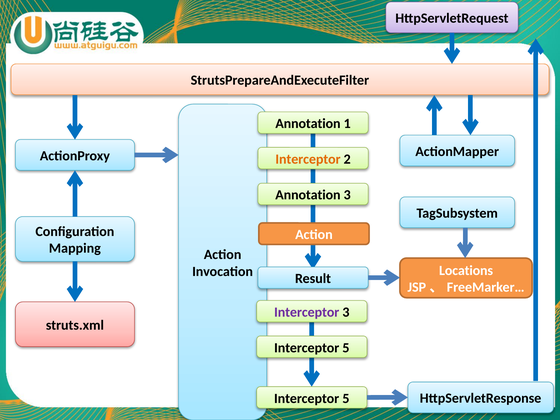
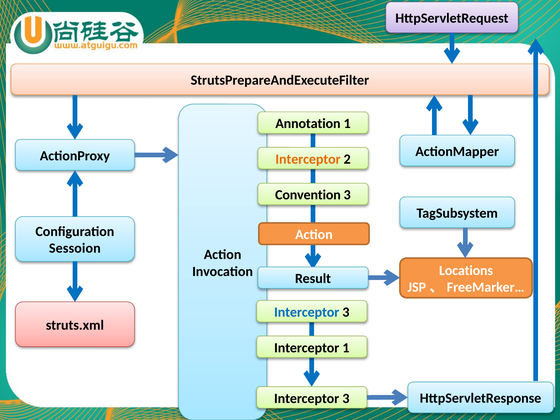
Annotation: Annotation -> Convention (308, 195)
Mapping: Mapping -> Sessoion (75, 248)
Interceptor colour: purple -> blue (307, 312)
5: 5 -> 1 (346, 348)
5: 5 -> 3 (346, 398)
